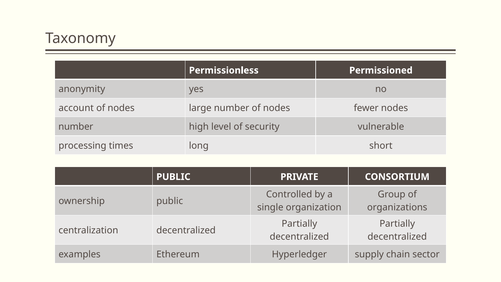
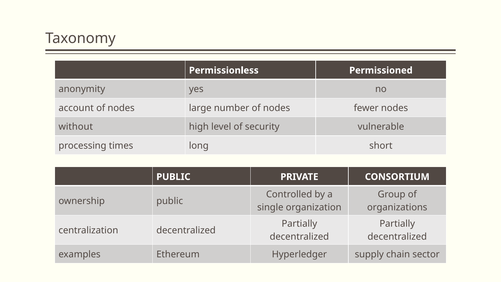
number: number -> without (76, 127)
